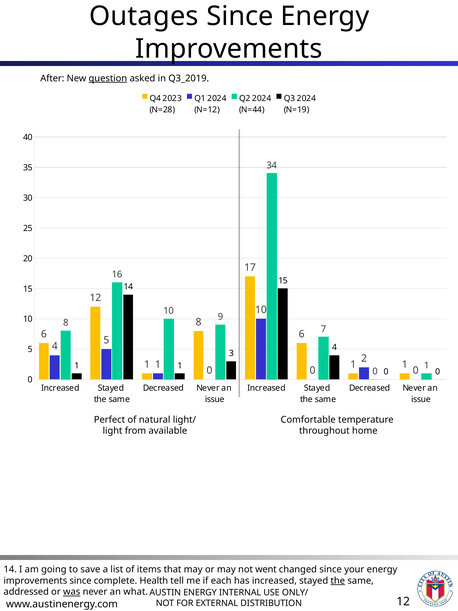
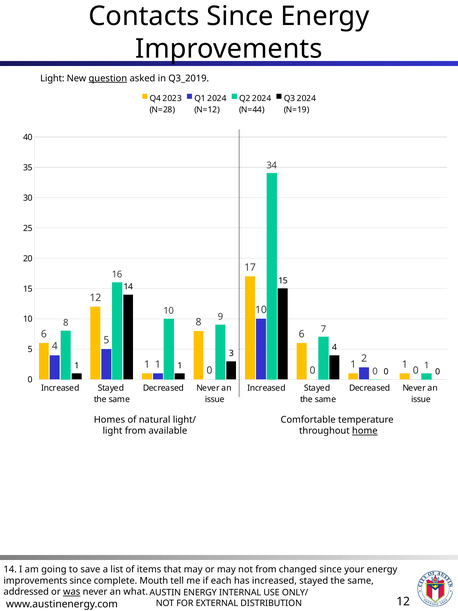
Outages: Outages -> Contacts (144, 16)
After: After -> Light (52, 78)
Perfect: Perfect -> Homes (109, 419)
home underline: none -> present (365, 431)
not went: went -> from (266, 569)
Health: Health -> Mouth (154, 580)
the underline: present -> none (338, 580)
